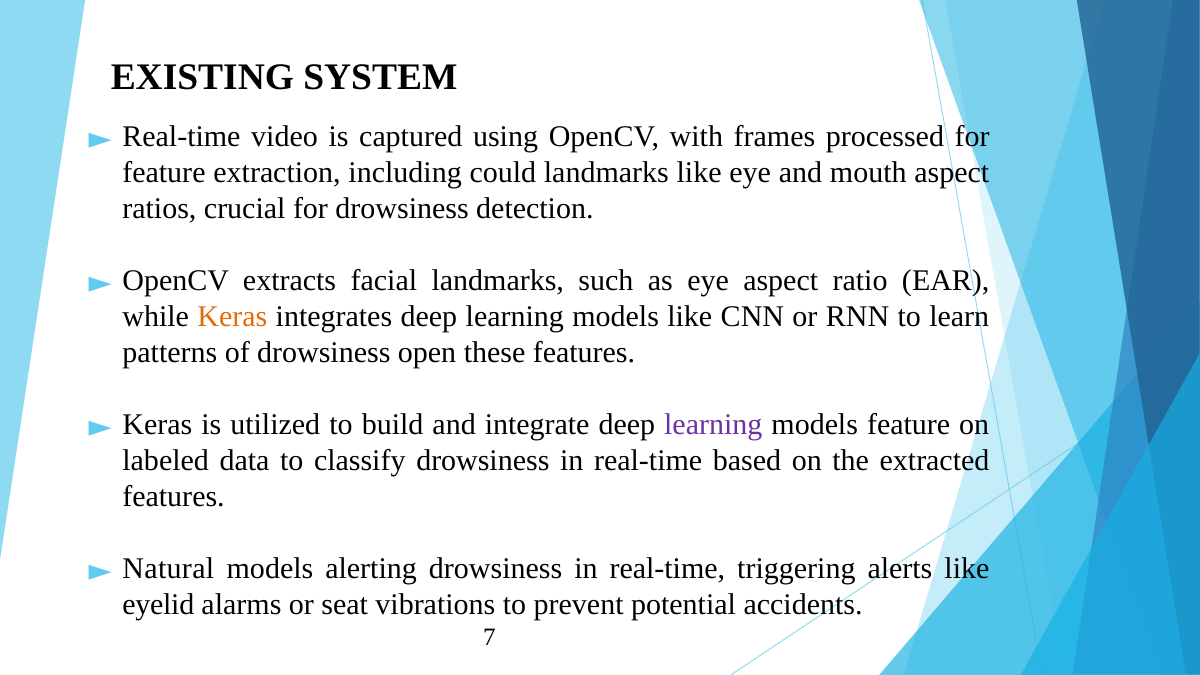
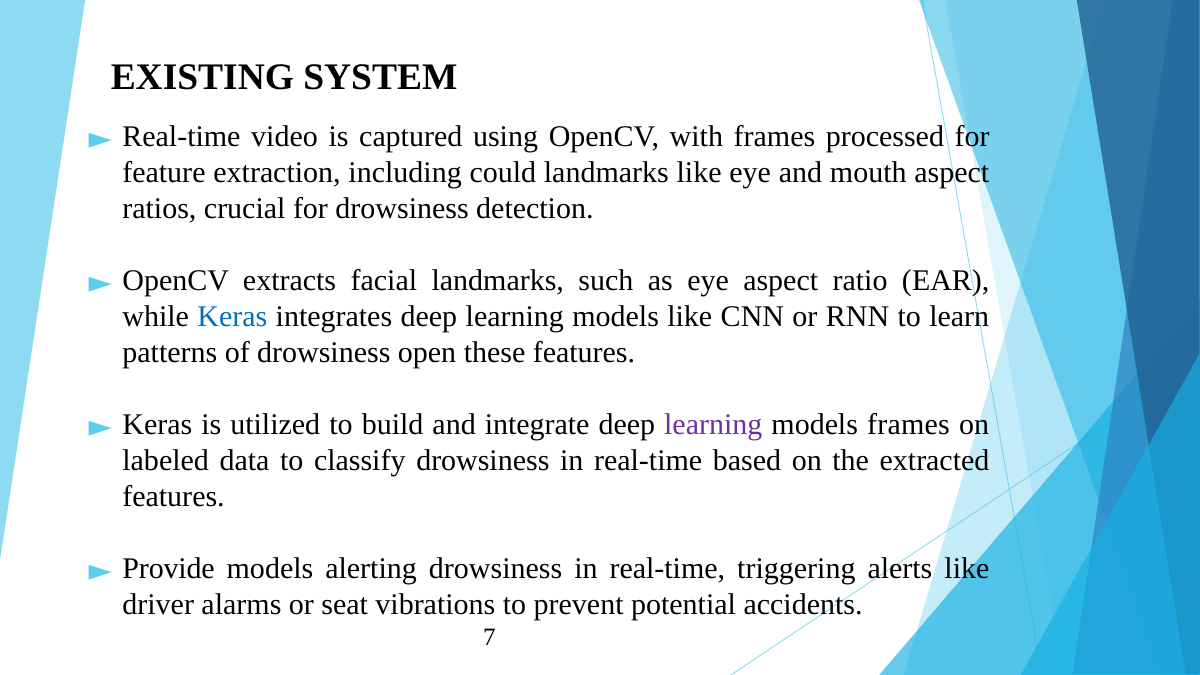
Keras colour: orange -> blue (232, 317)
models feature: feature -> frames (908, 425)
Natural: Natural -> Provide (169, 569)
eyelid: eyelid -> driver (158, 605)
